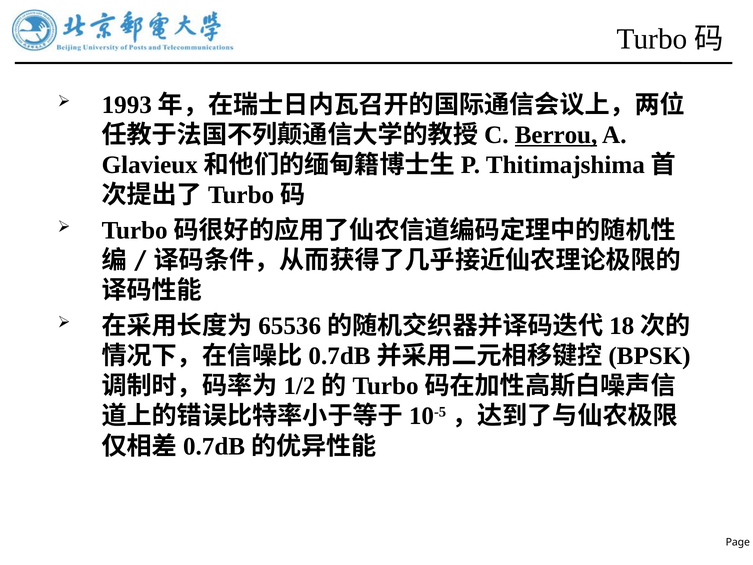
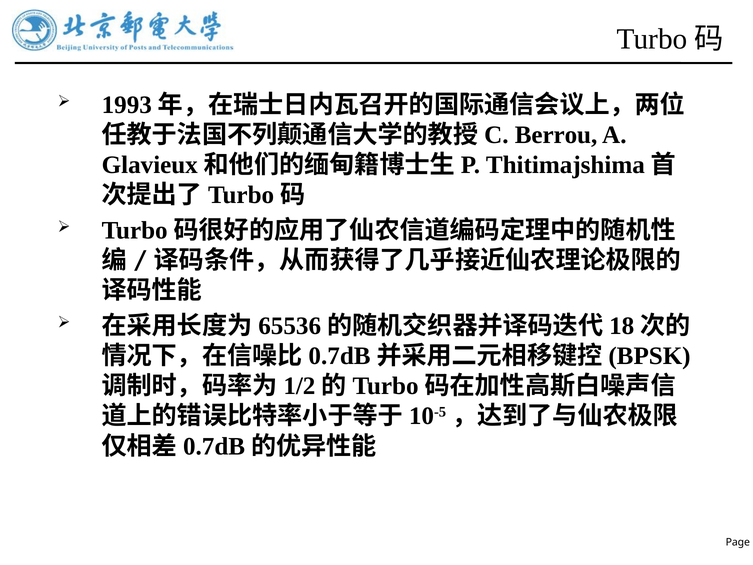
Berrou underline: present -> none (556, 135)
